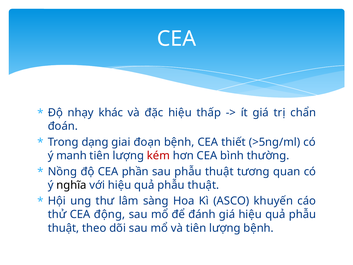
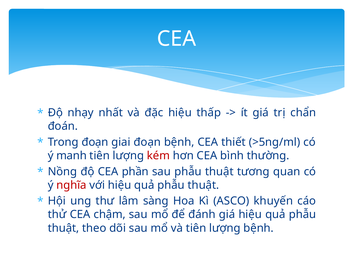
khác: khác -> nhất (111, 113)
Trong dạng: dạng -> đoạn (95, 142)
nghĩa colour: black -> red (71, 185)
động: động -> chậm (110, 214)
